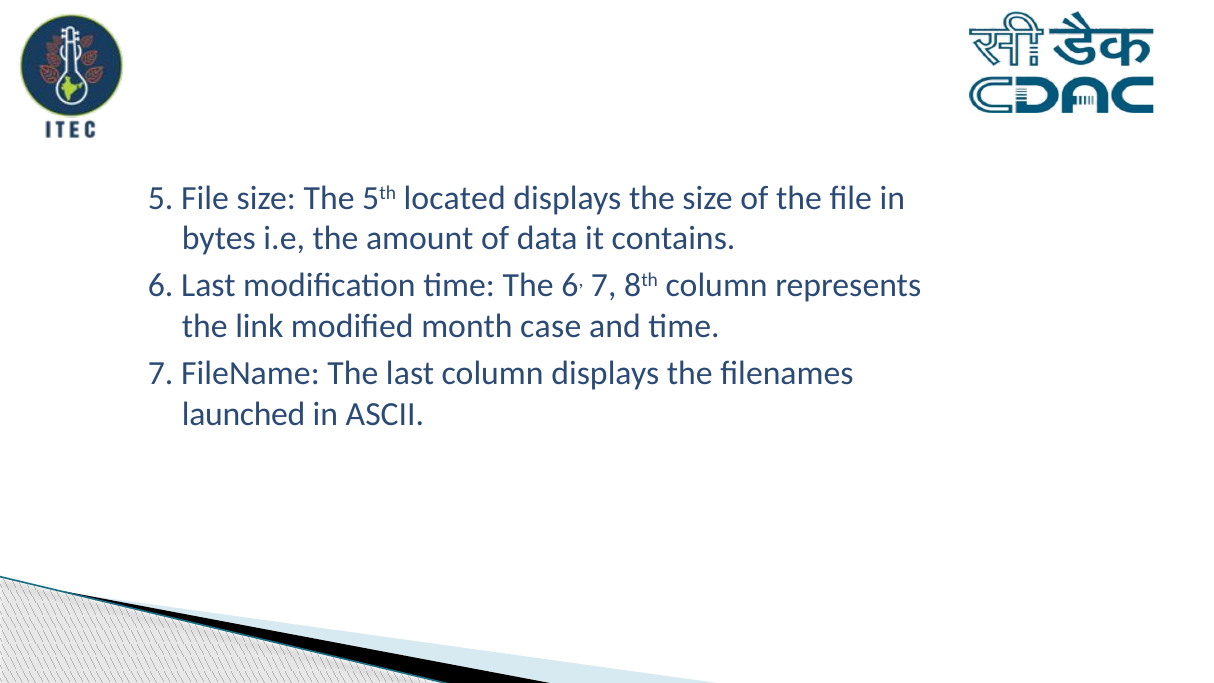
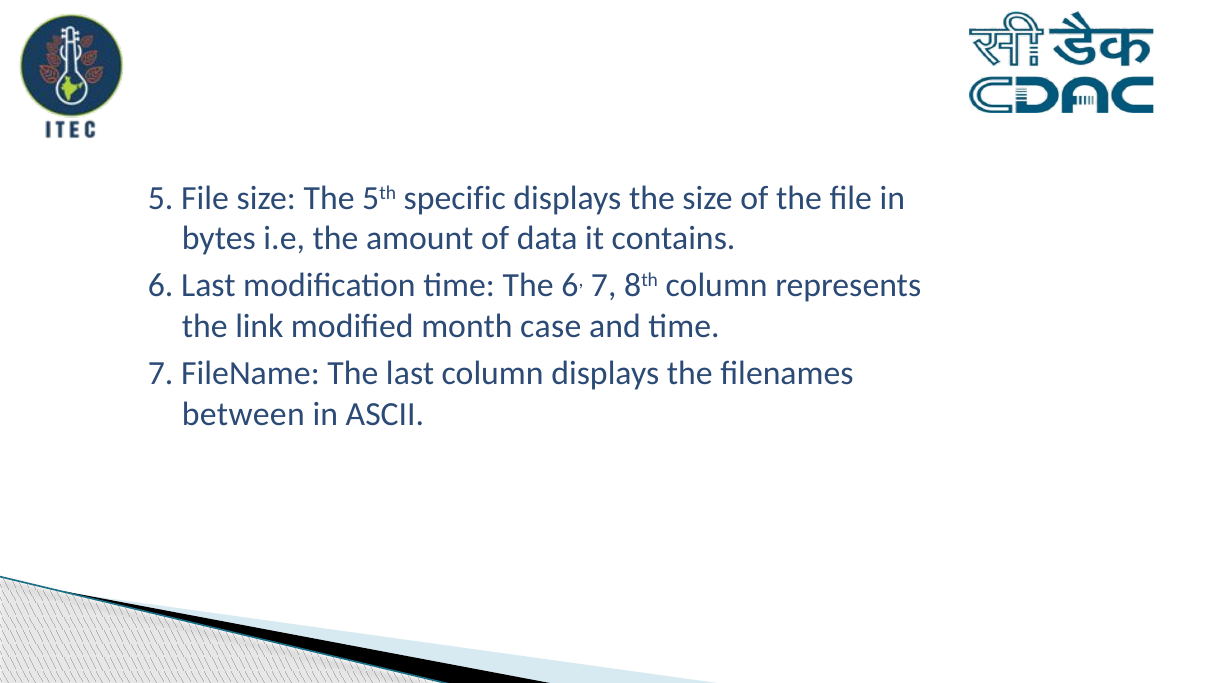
located: located -> specific (455, 198)
launched: launched -> between (243, 414)
